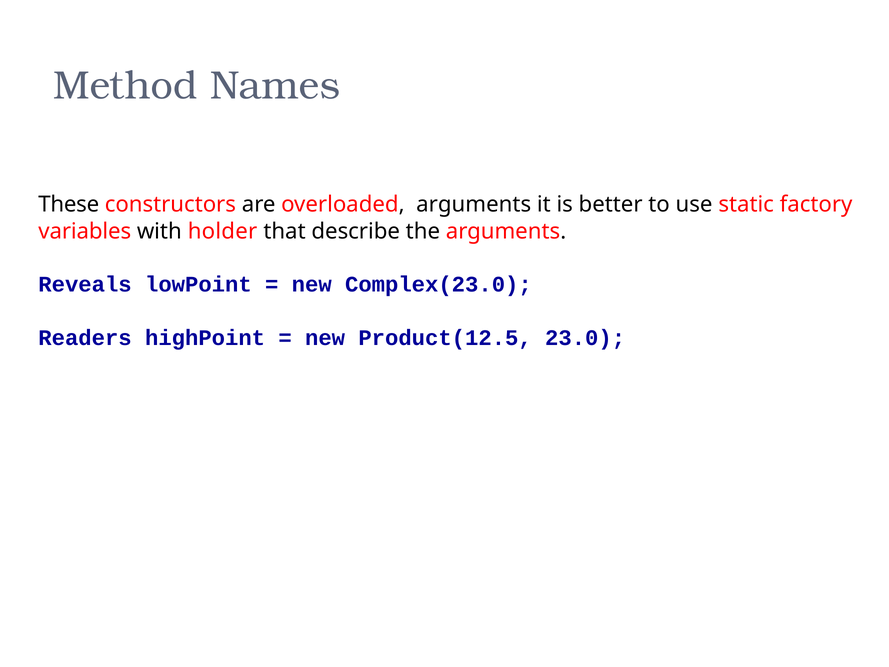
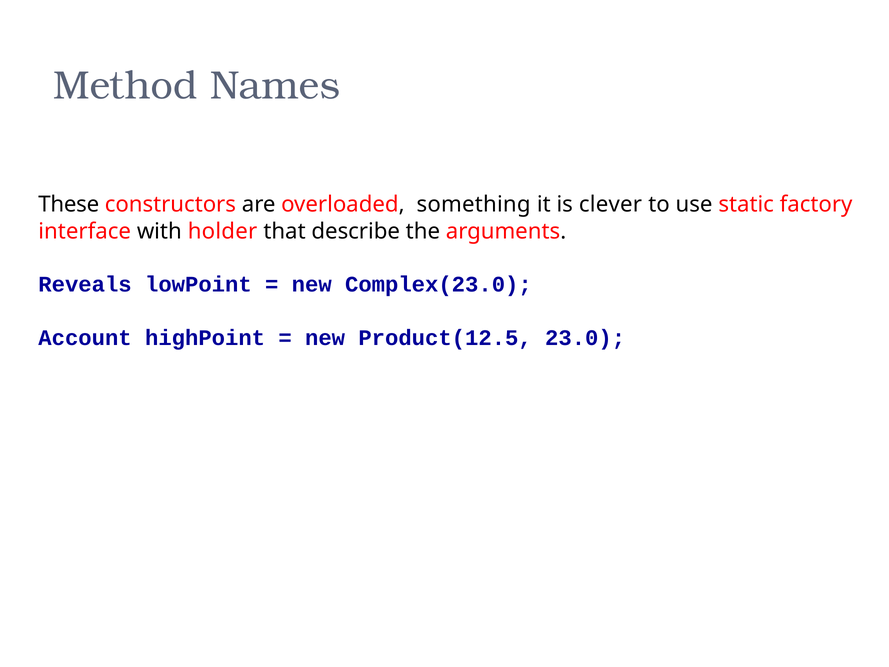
overloaded arguments: arguments -> something (474, 204)
better: better -> clever (610, 204)
variables: variables -> interface (85, 231)
Readers: Readers -> Account (85, 338)
